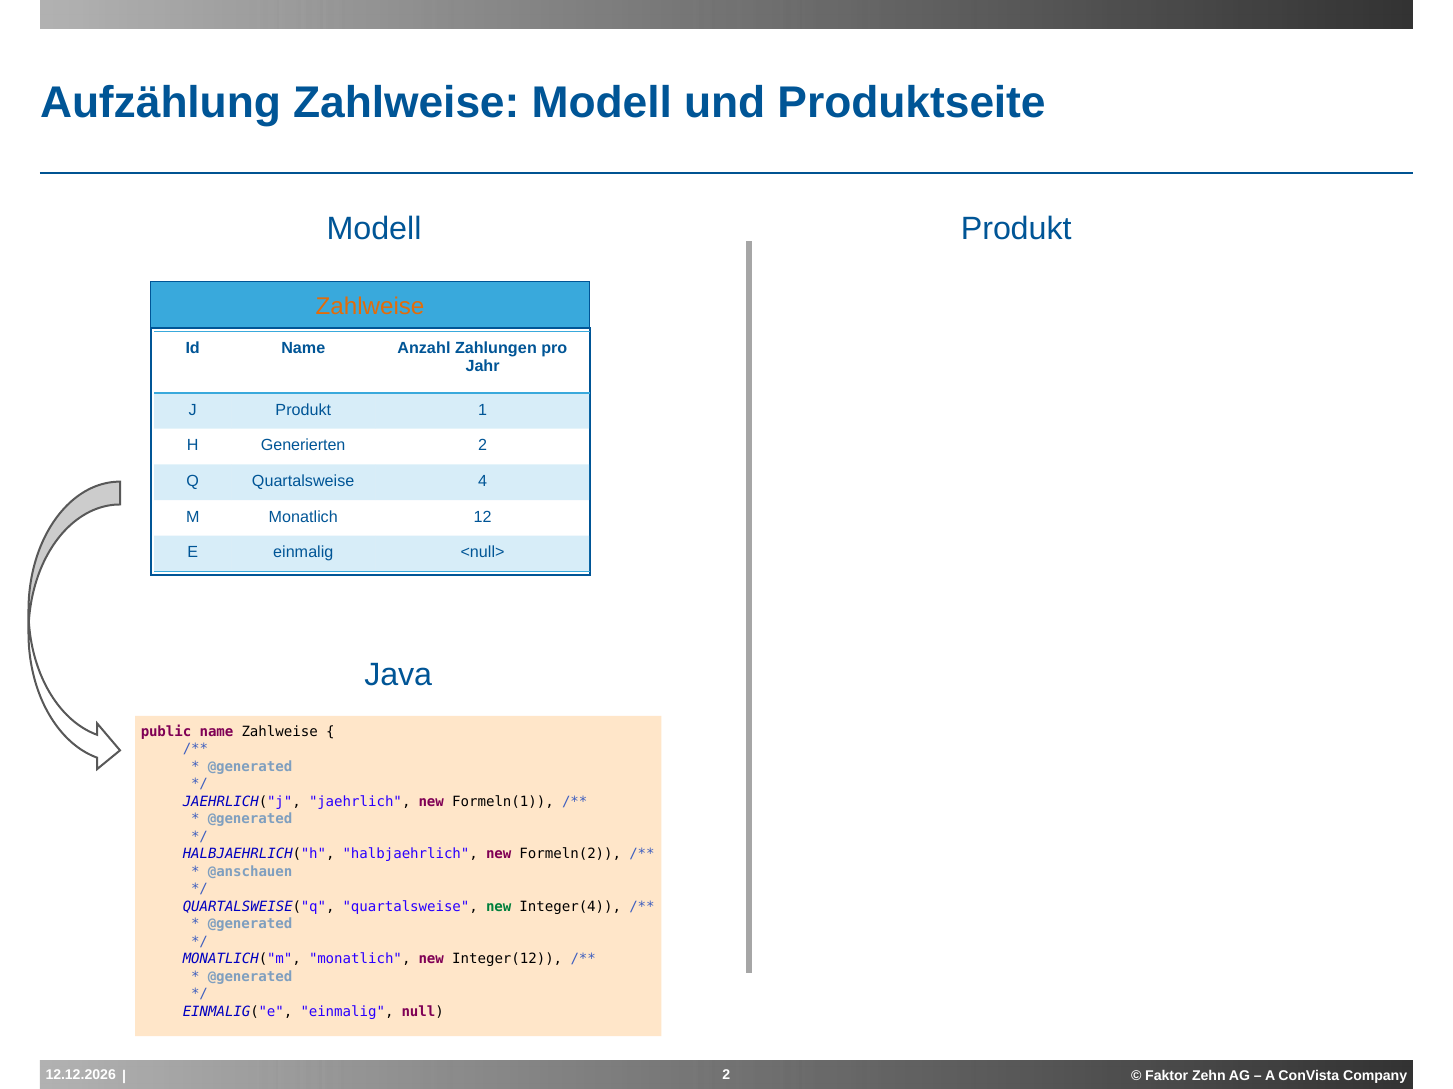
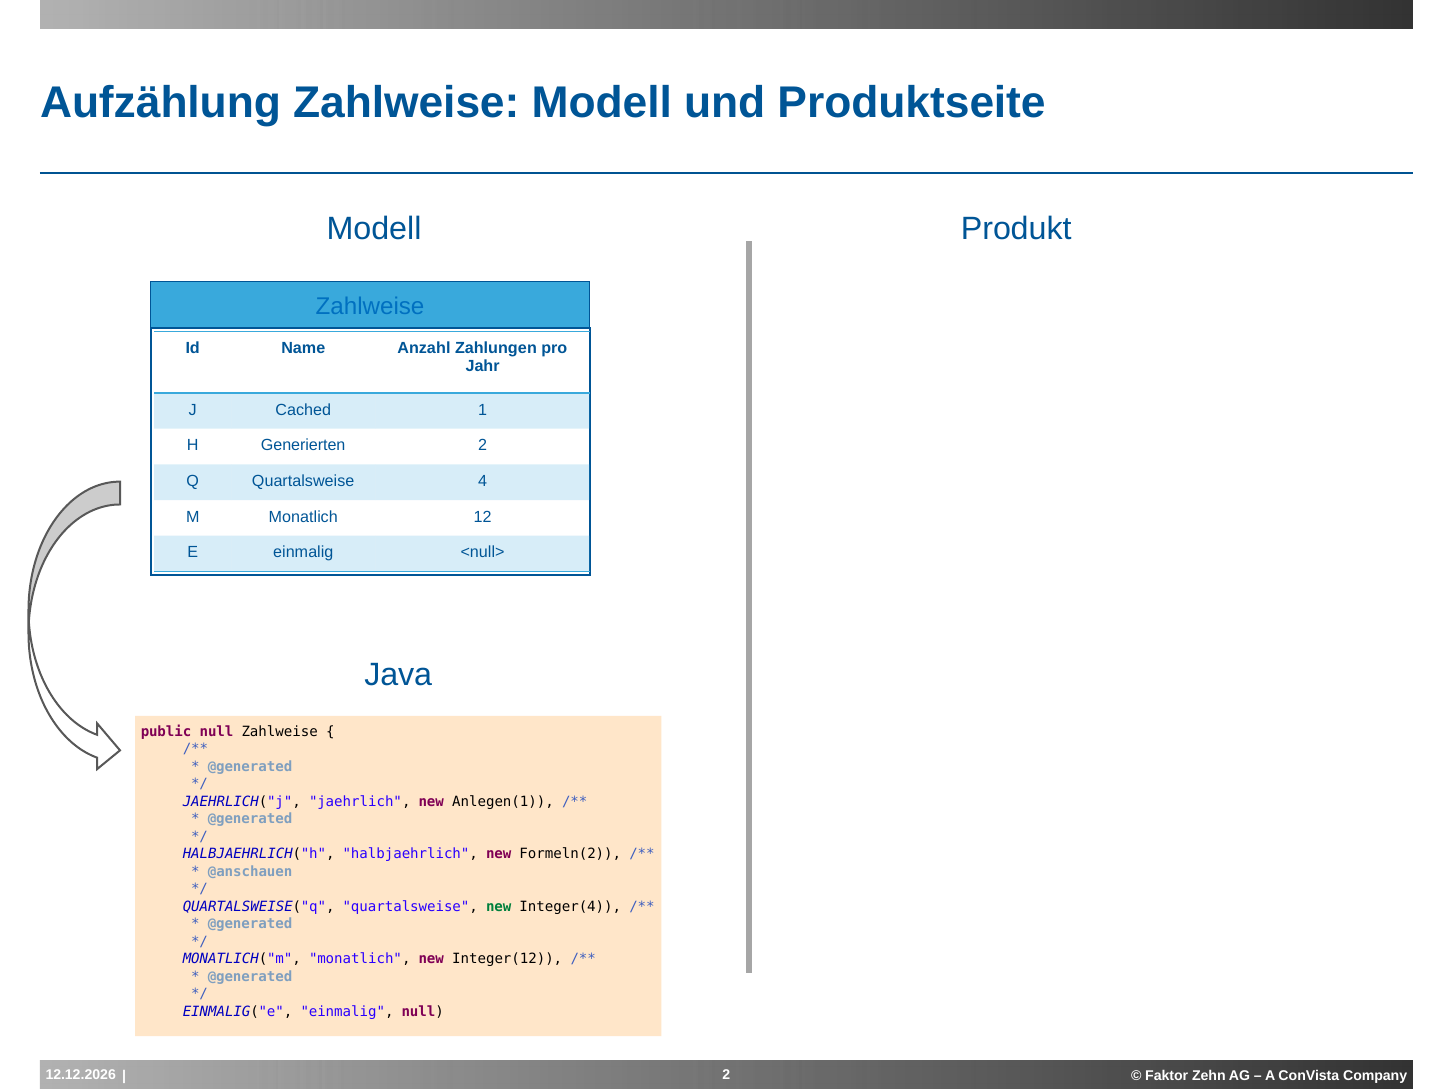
Zahlweise colour: orange -> blue (370, 307)
J Produkt: Produkt -> Cached (303, 410)
public name: name -> null (217, 732)
Formeln(1: Formeln(1 -> Anlegen(1 (503, 802)
